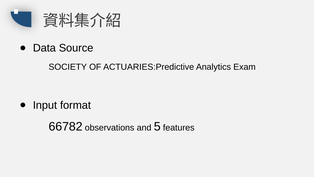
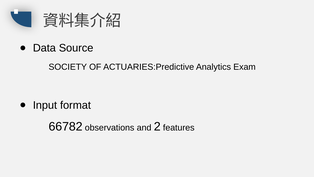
5: 5 -> 2 (157, 126)
